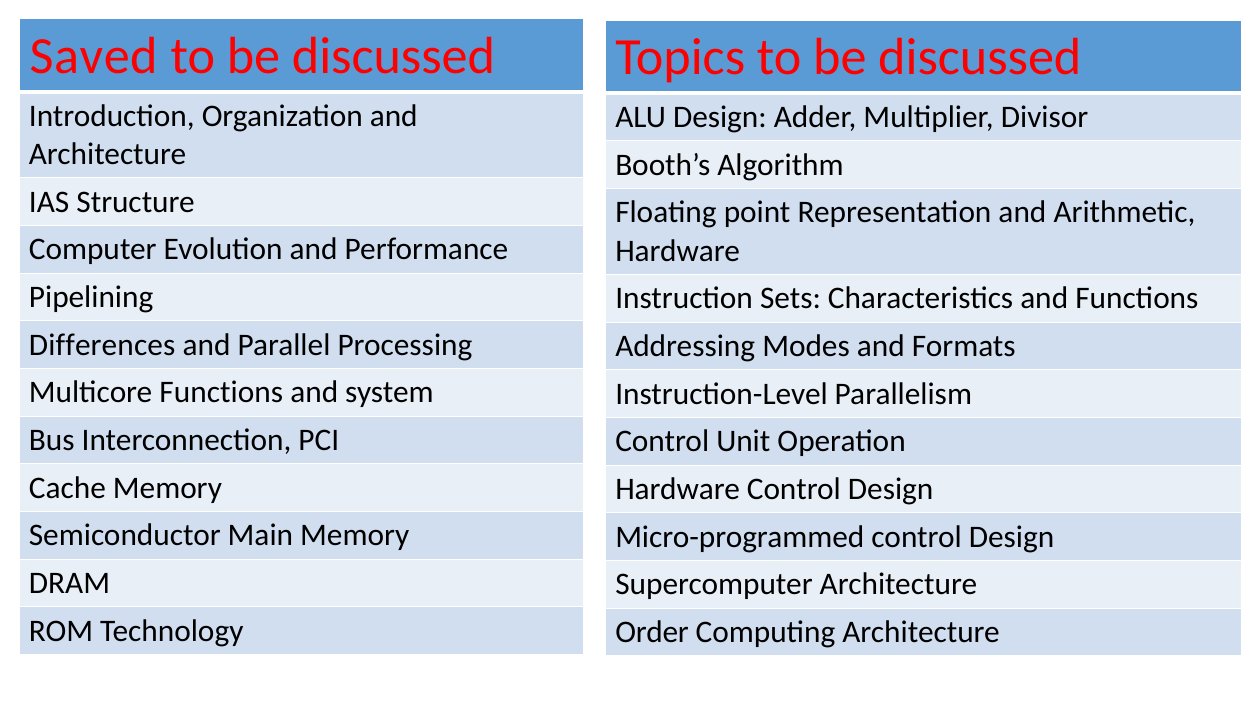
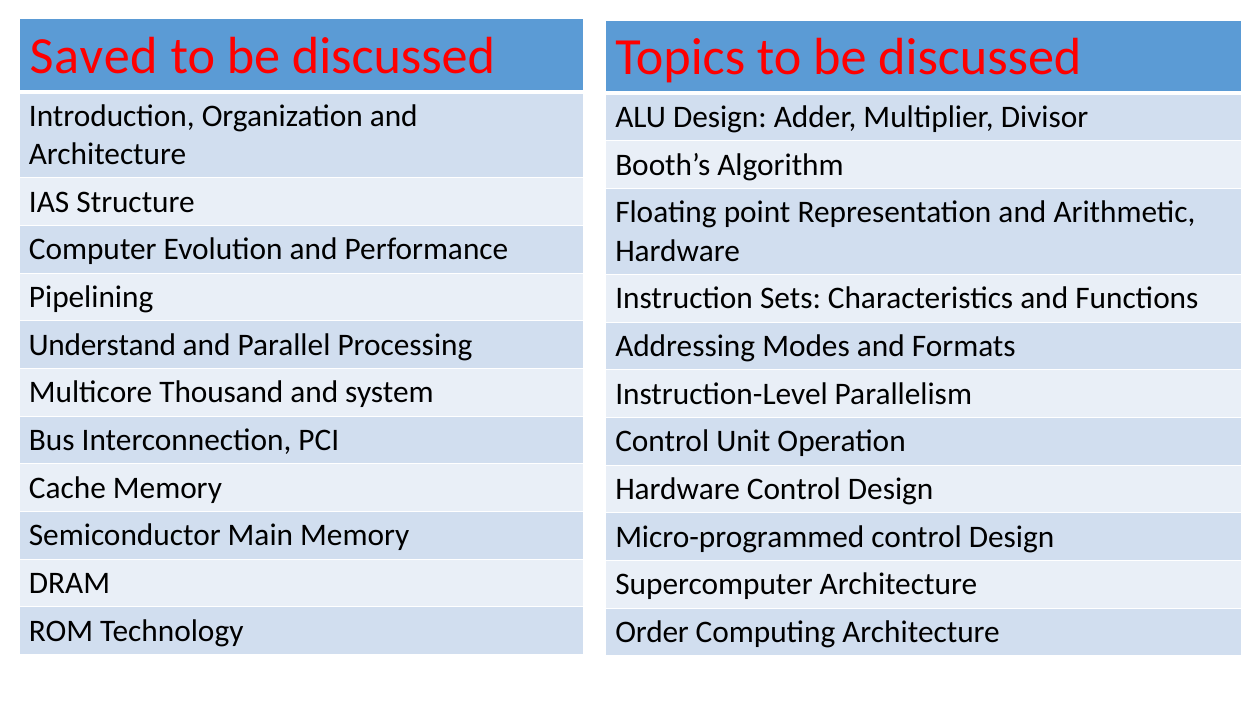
Differences: Differences -> Understand (102, 345)
Multicore Functions: Functions -> Thousand (221, 392)
